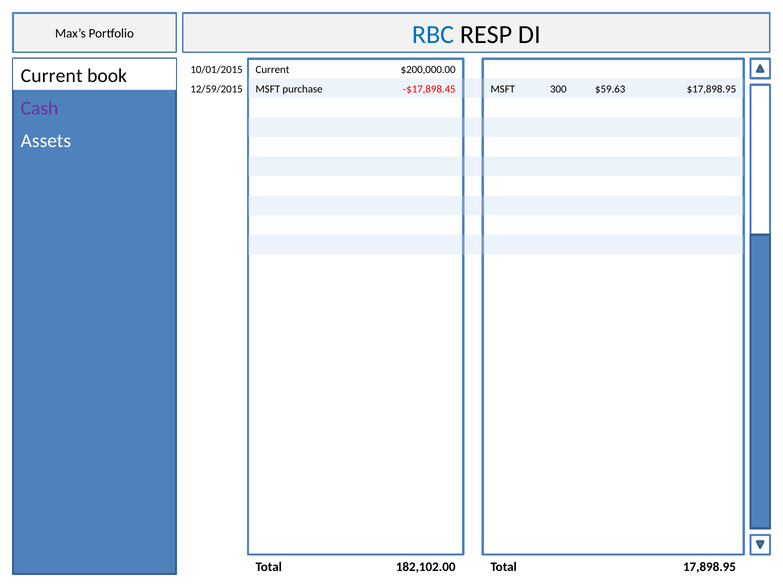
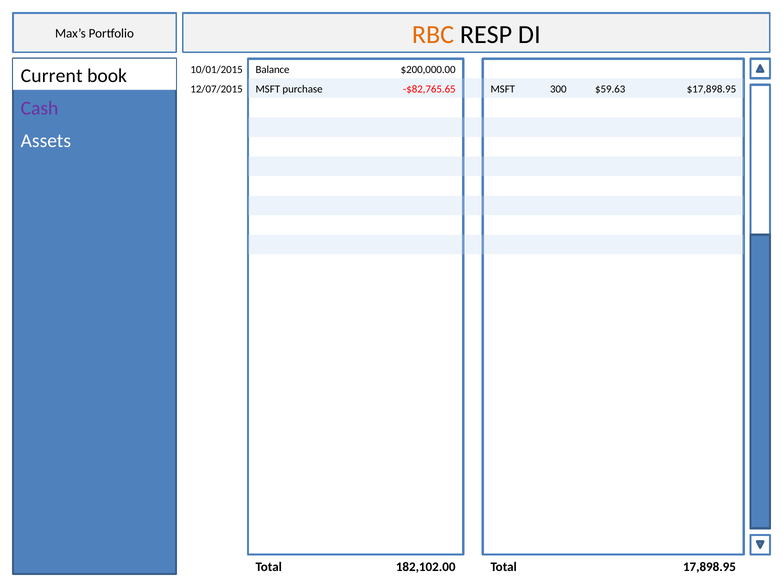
RBC colour: blue -> orange (433, 34)
10/01/2015 Current: Current -> Balance (273, 70)
12/59/2015: 12/59/2015 -> 12/07/2015 (217, 89)
-$17,898.45: -$17,898.45 -> -$82,765.65 (429, 89)
